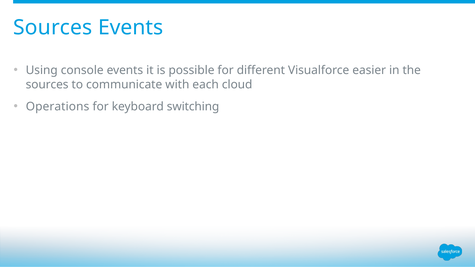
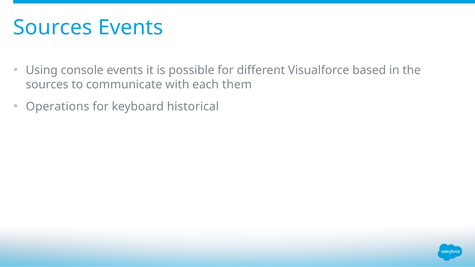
easier: easier -> based (369, 70)
cloud: cloud -> them (237, 85)
switching: switching -> historical (193, 107)
